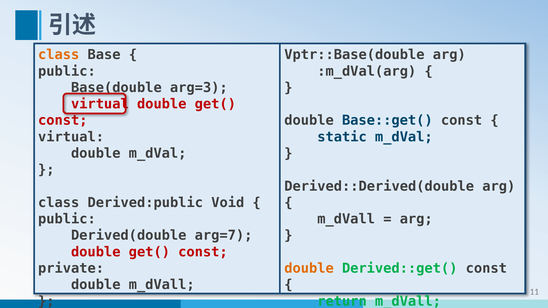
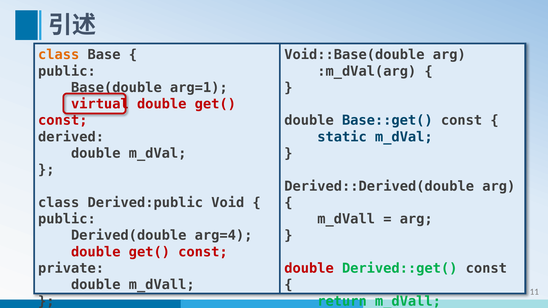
Vptr::Base(double: Vptr::Base(double -> Void::Base(double (354, 55)
arg=3: arg=3 -> arg=1 (199, 88)
virtual: virtual -> derived (71, 137)
arg=7: arg=7 -> arg=4 (224, 236)
double colour: orange -> red (309, 269)
